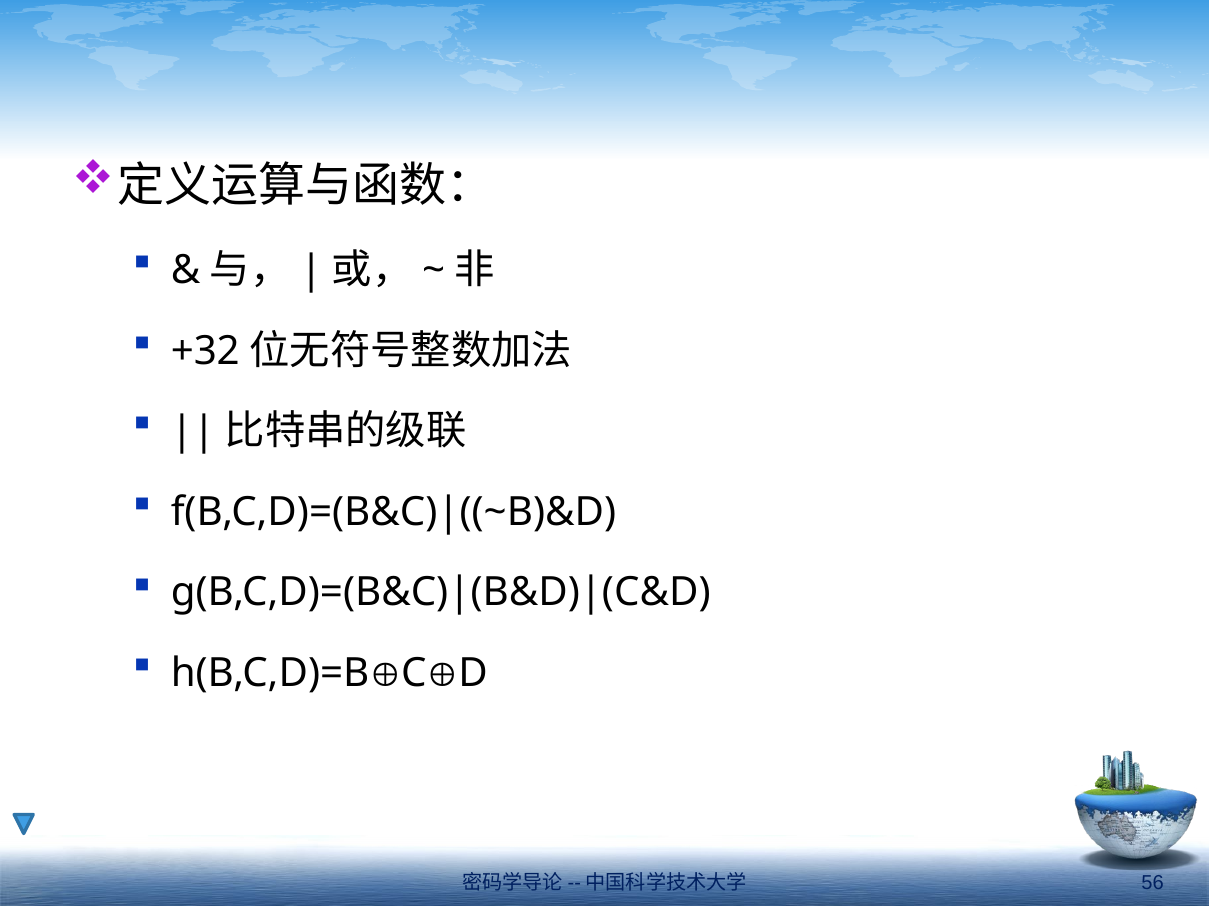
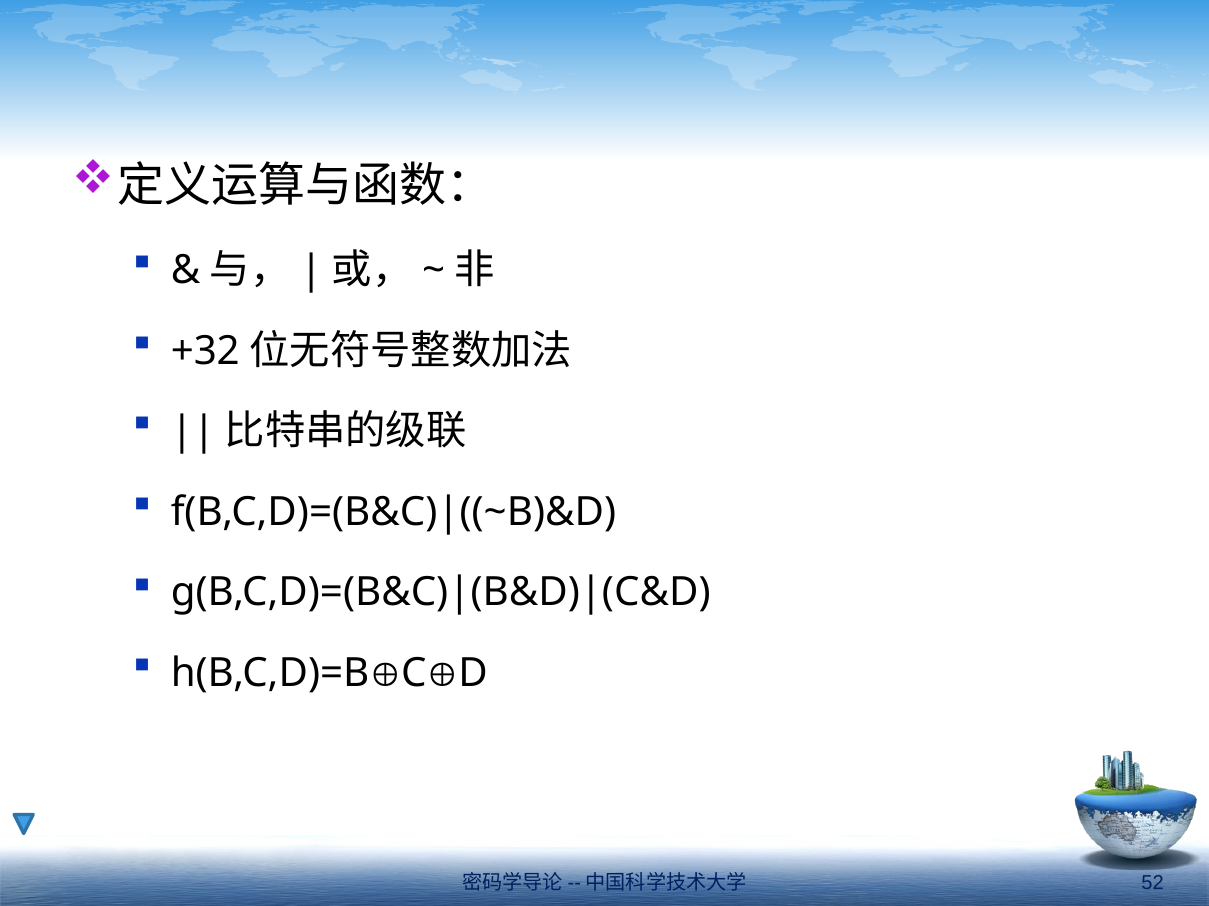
56: 56 -> 52 (1153, 884)
